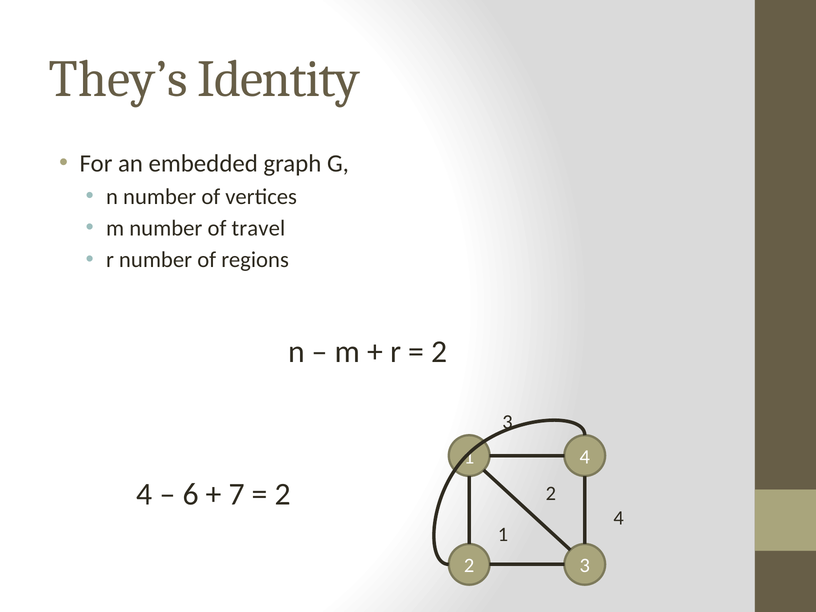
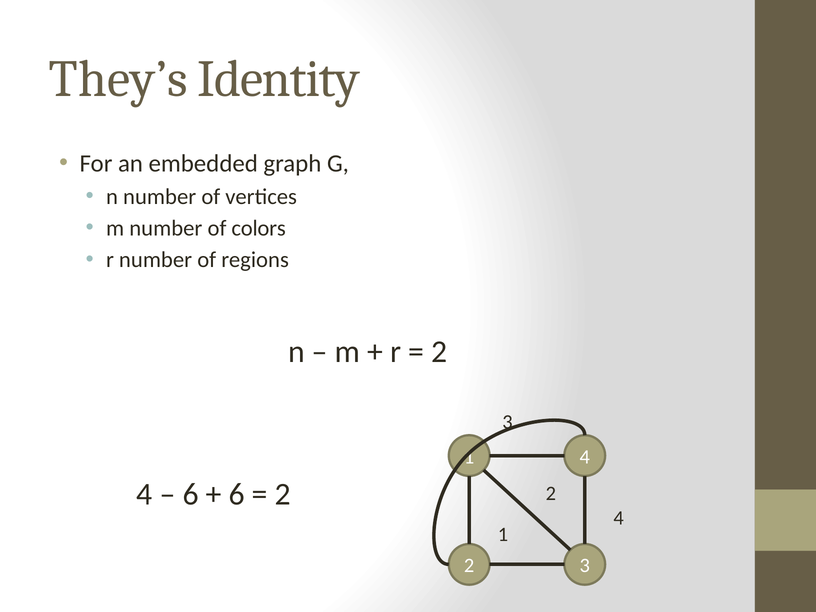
travel: travel -> colors (259, 228)
7: 7 -> 6 (237, 494)
